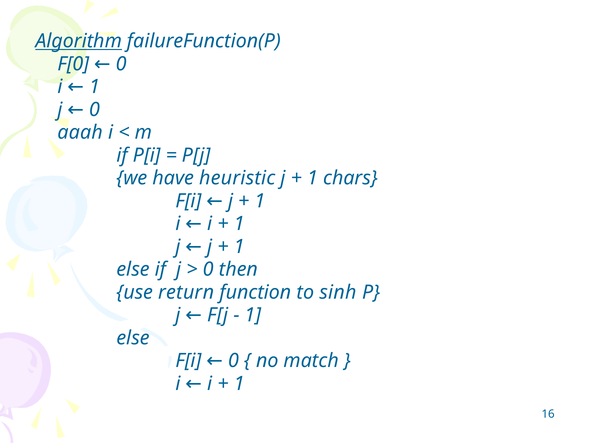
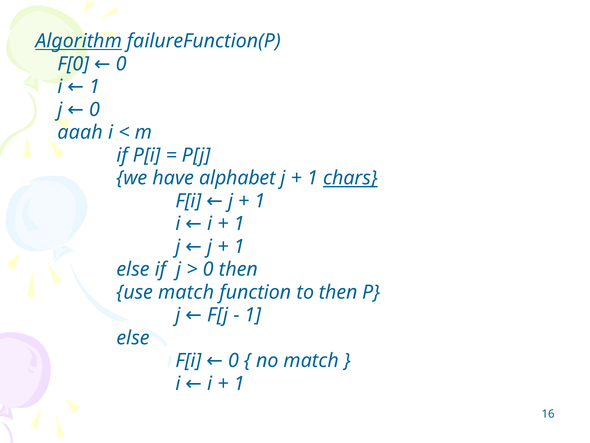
heuristic: heuristic -> alphabet (237, 178)
chars underline: none -> present (350, 178)
use return: return -> match (186, 292)
to sinh: sinh -> then (338, 292)
